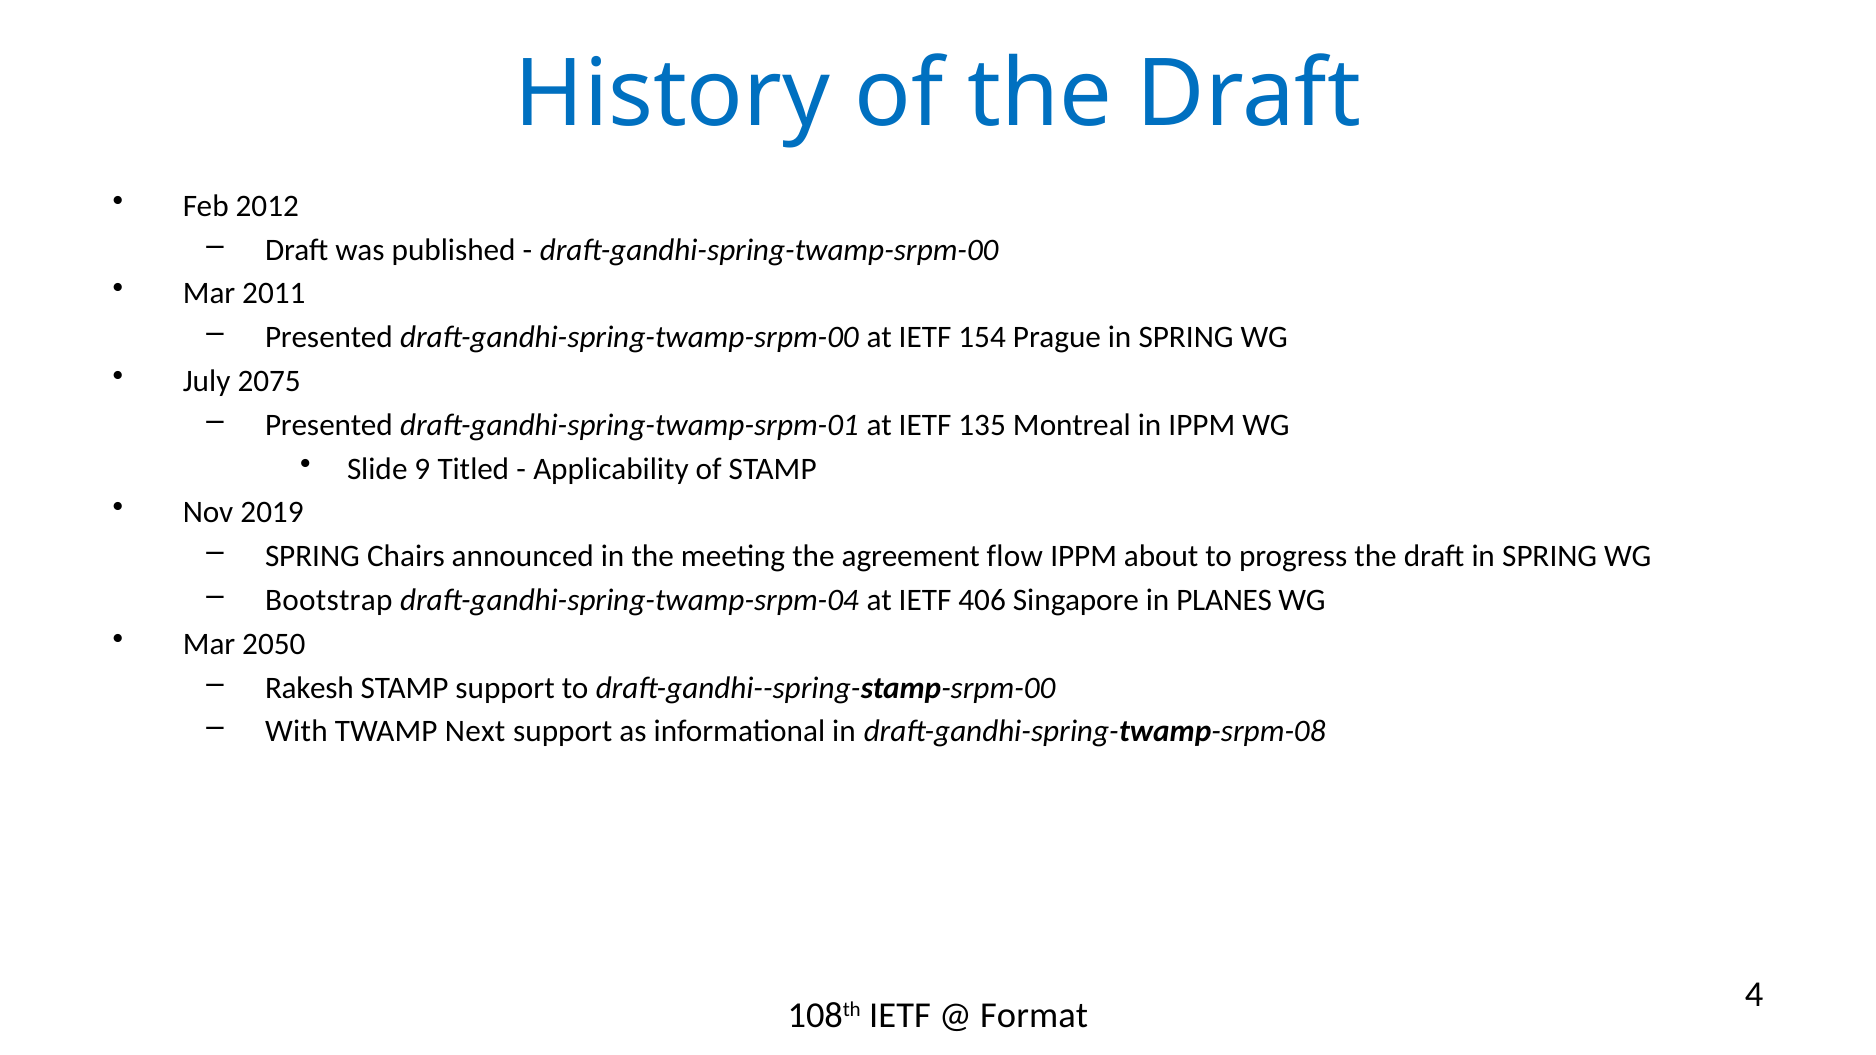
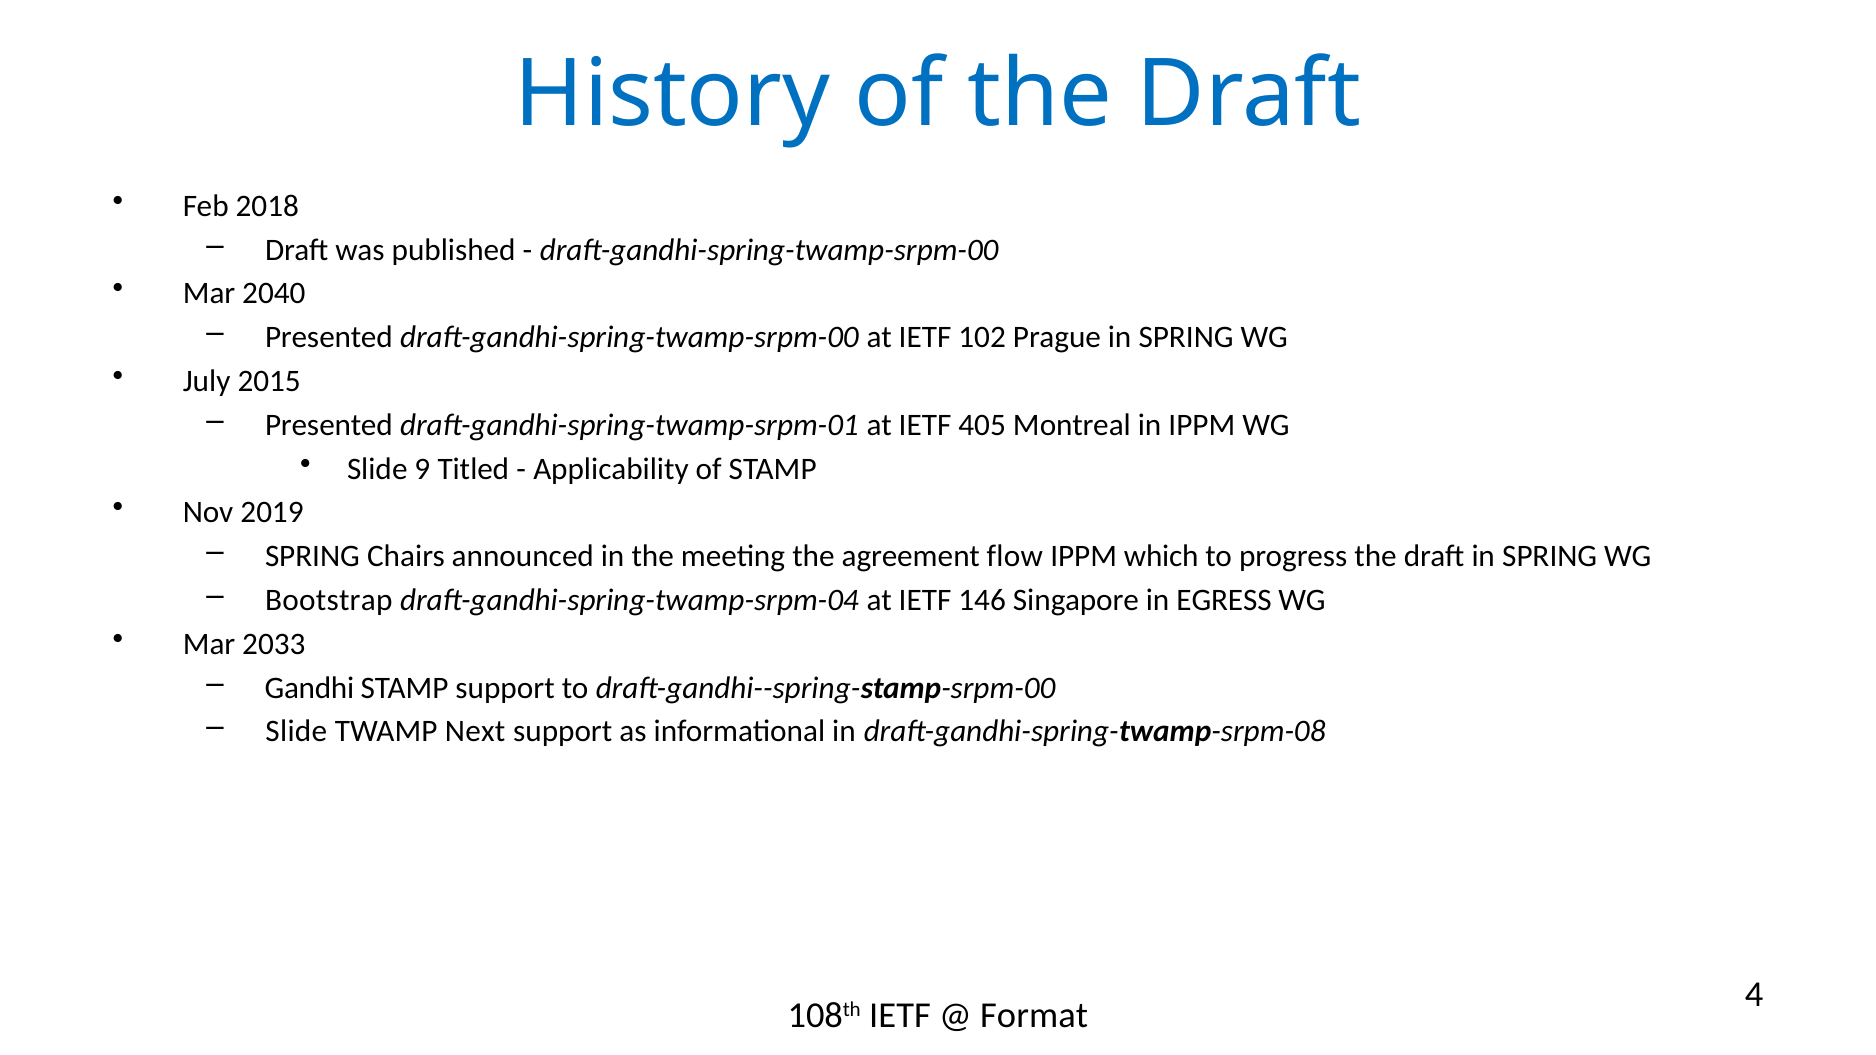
2012: 2012 -> 2018 (267, 206)
2011: 2011 -> 2040 (274, 294)
154: 154 -> 102 (982, 338)
2075: 2075 -> 2015 (269, 381)
135: 135 -> 405 (982, 425)
about: about -> which (1161, 557)
406: 406 -> 146 (982, 600)
PLANES: PLANES -> EGRESS (1224, 600)
2050: 2050 -> 2033 (274, 644)
Rakesh: Rakesh -> Gandhi (309, 688)
With: With -> Slide (296, 732)
